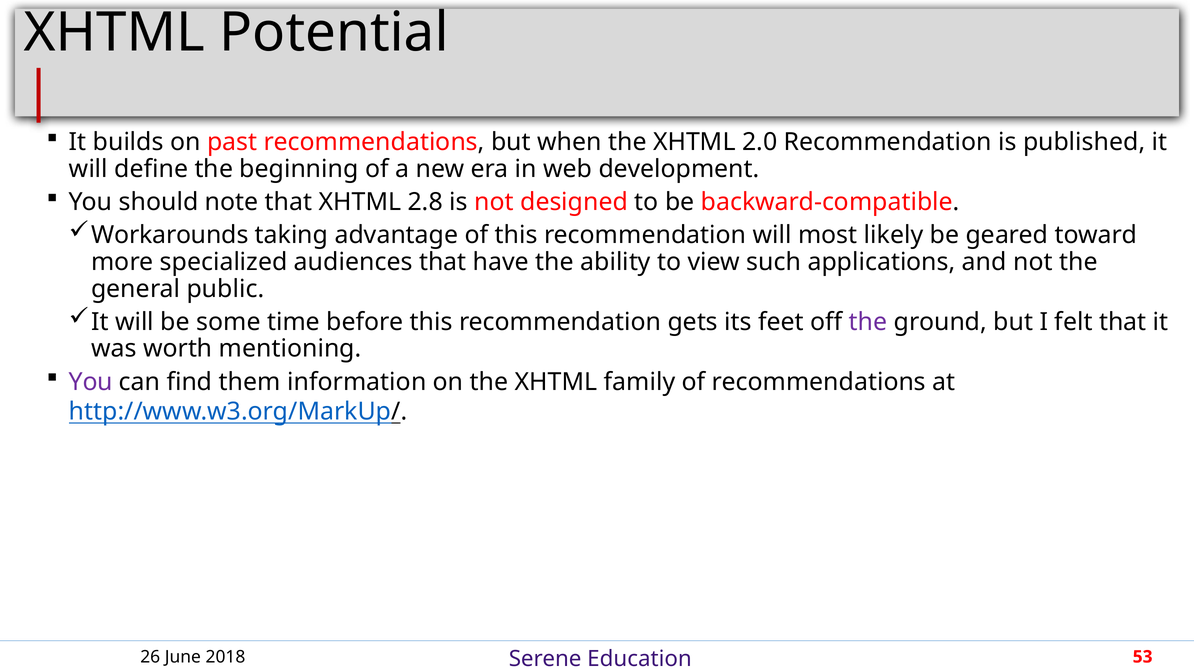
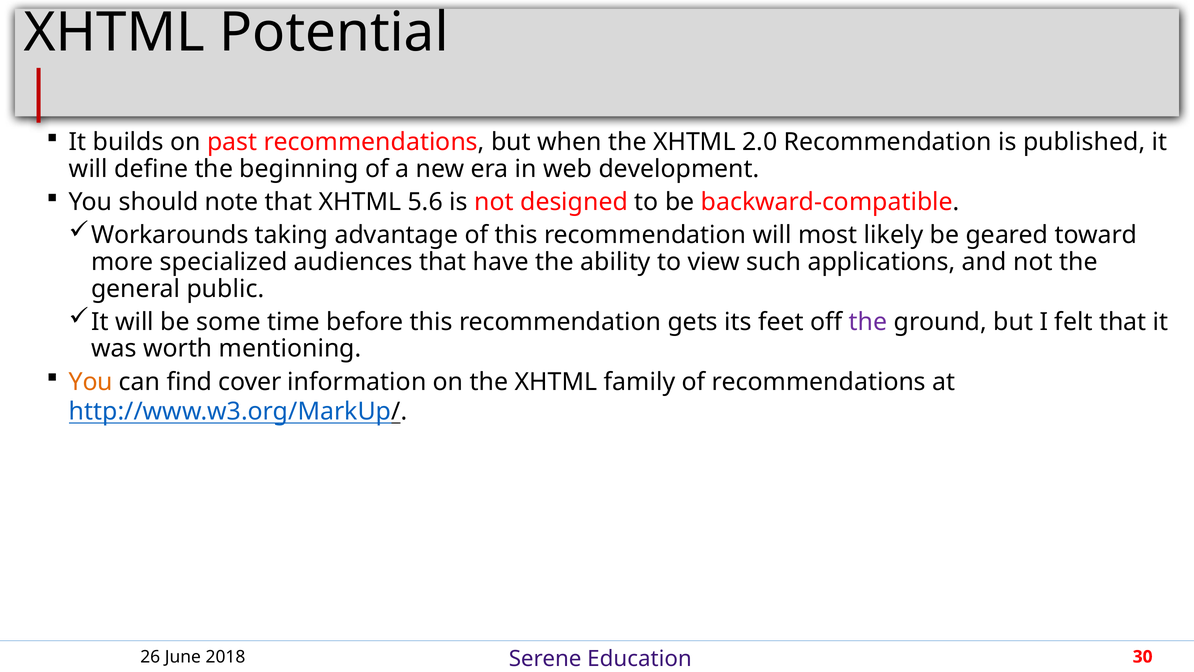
2.8: 2.8 -> 5.6 (425, 202)
You colour: purple -> orange (91, 382)
them: them -> cover (250, 382)
53: 53 -> 30 (1143, 656)
